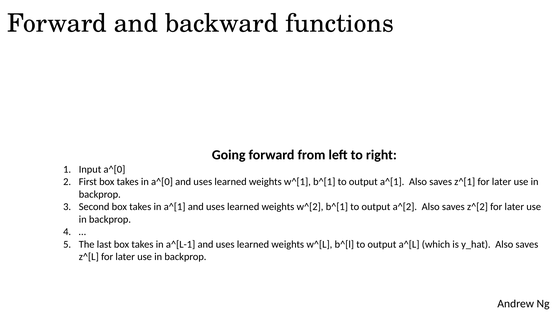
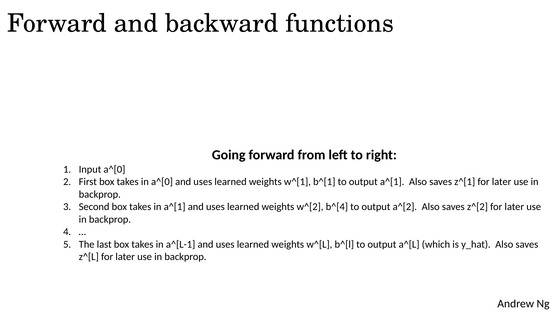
w^[2 b^[1: b^[1 -> b^[4 (337, 207)
